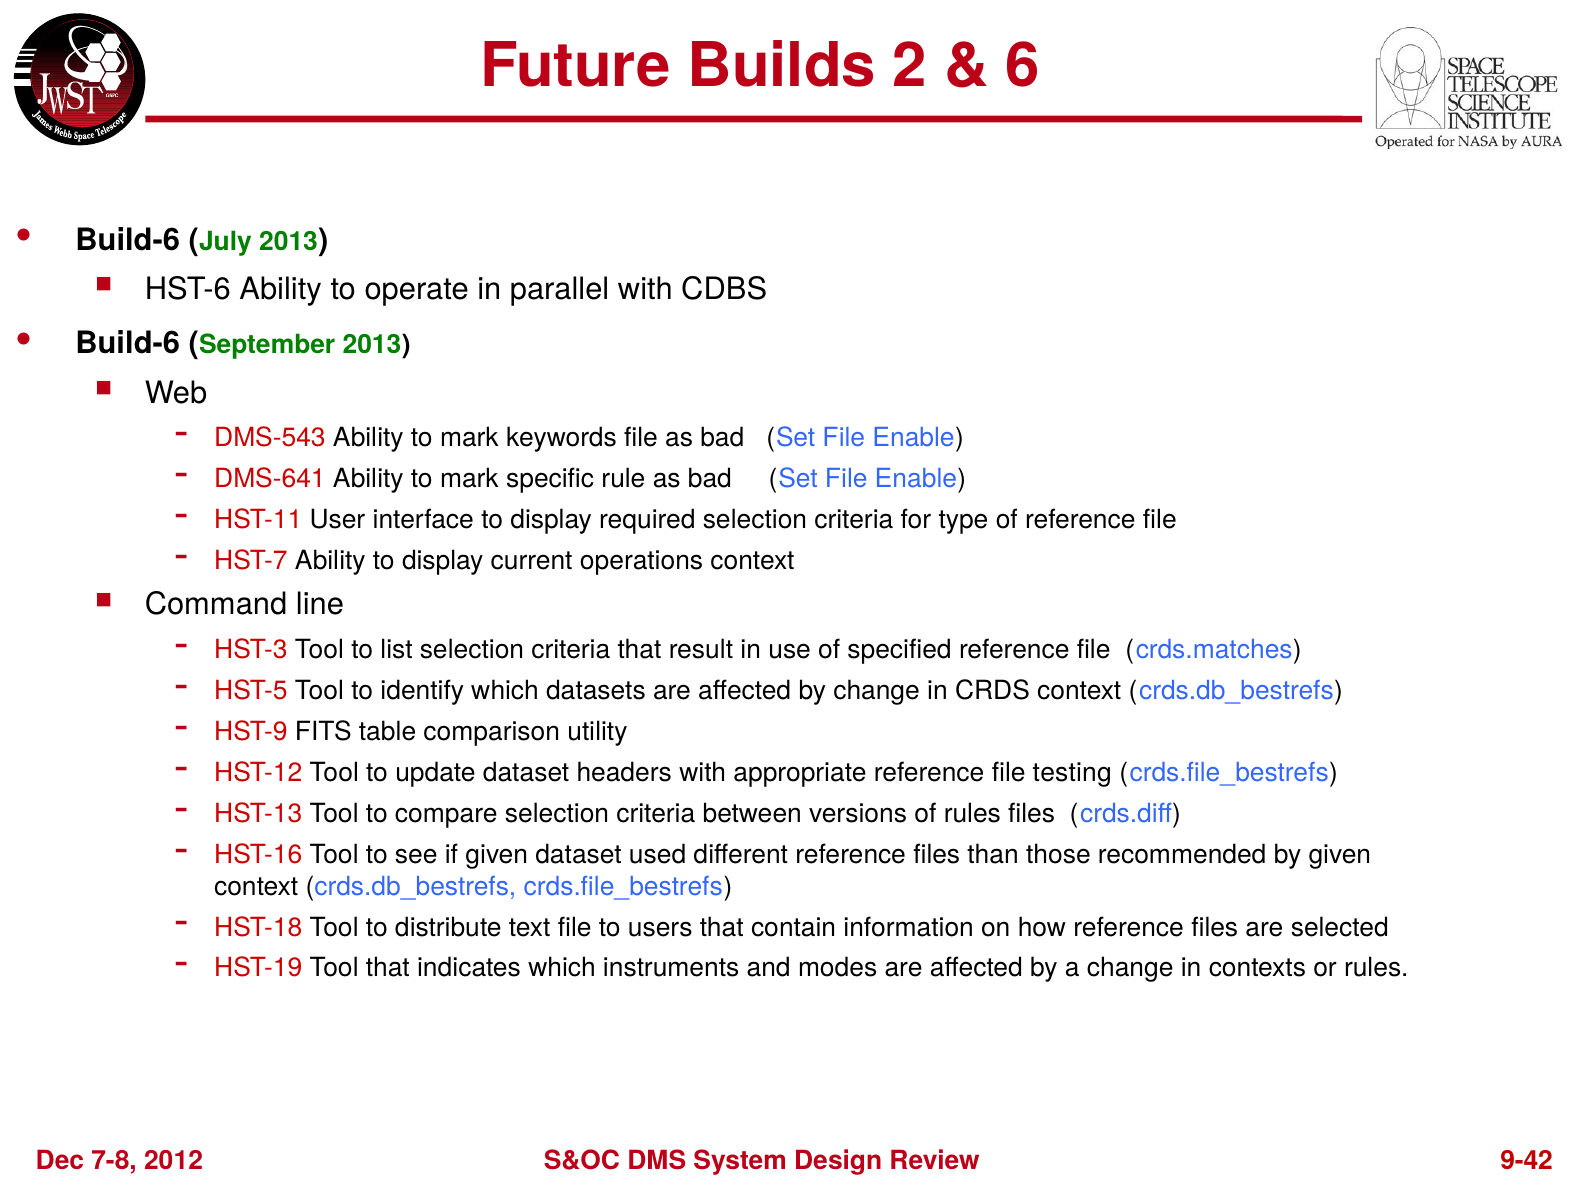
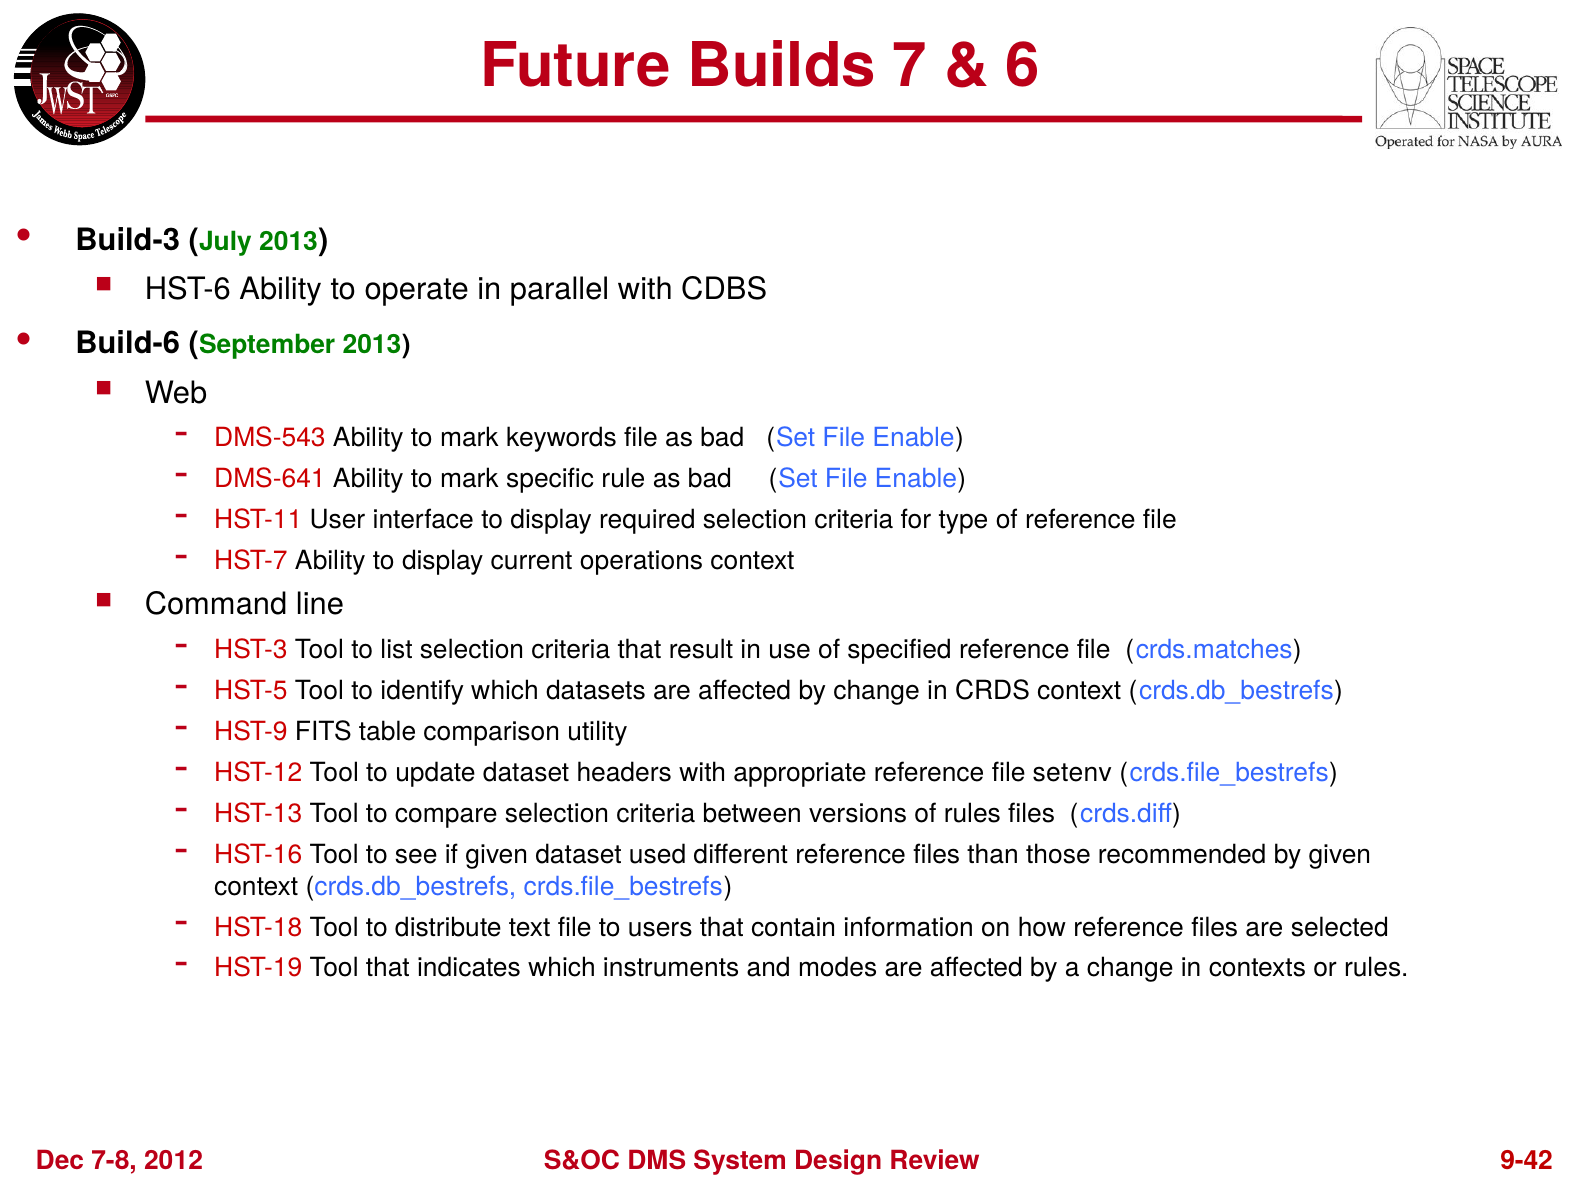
2: 2 -> 7 (910, 66)
Build-6: Build-6 -> Build-3 (128, 240)
testing: testing -> setenv (1072, 773)
